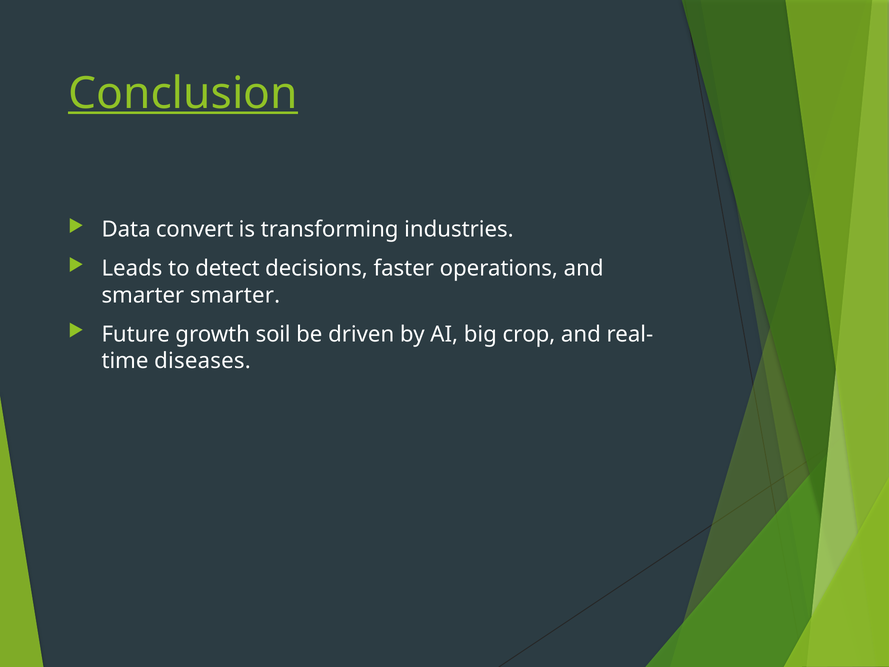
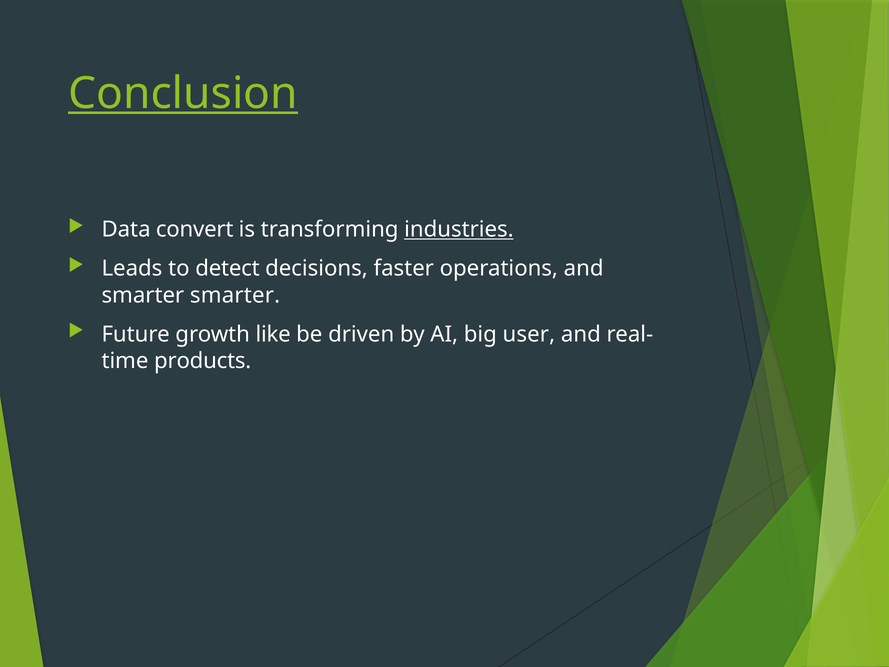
industries underline: none -> present (459, 229)
soil: soil -> like (273, 334)
crop: crop -> user (529, 334)
diseases: diseases -> products (203, 361)
